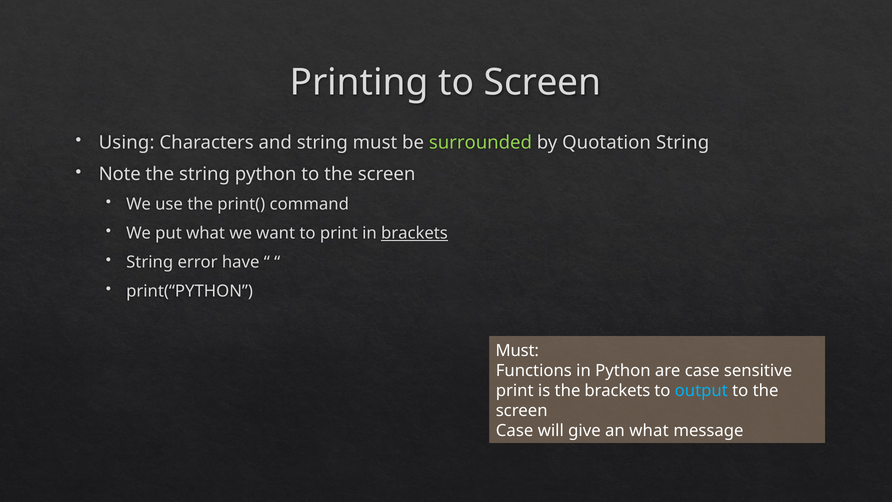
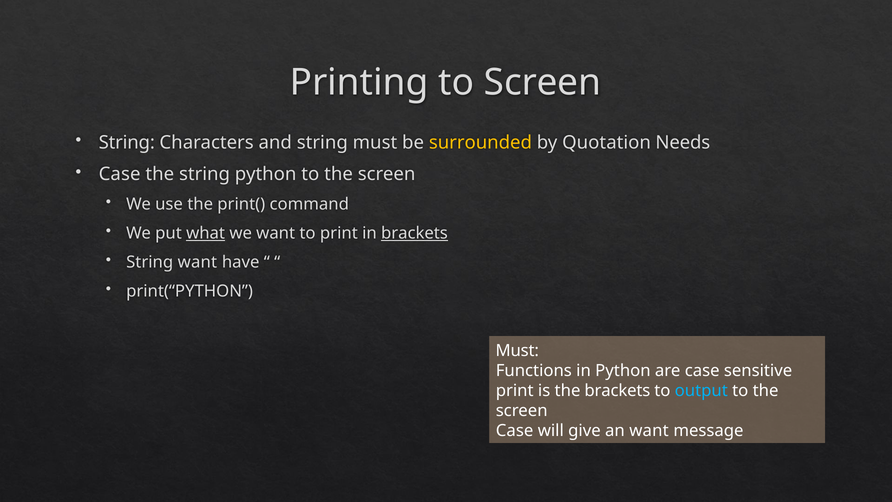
Using: Using -> String (127, 143)
surrounded colour: light green -> yellow (480, 143)
Quotation String: String -> Needs (683, 143)
Note: Note -> Case (120, 174)
what underline: none -> present (206, 233)
String error: error -> want (197, 262)
an what: what -> want (649, 431)
